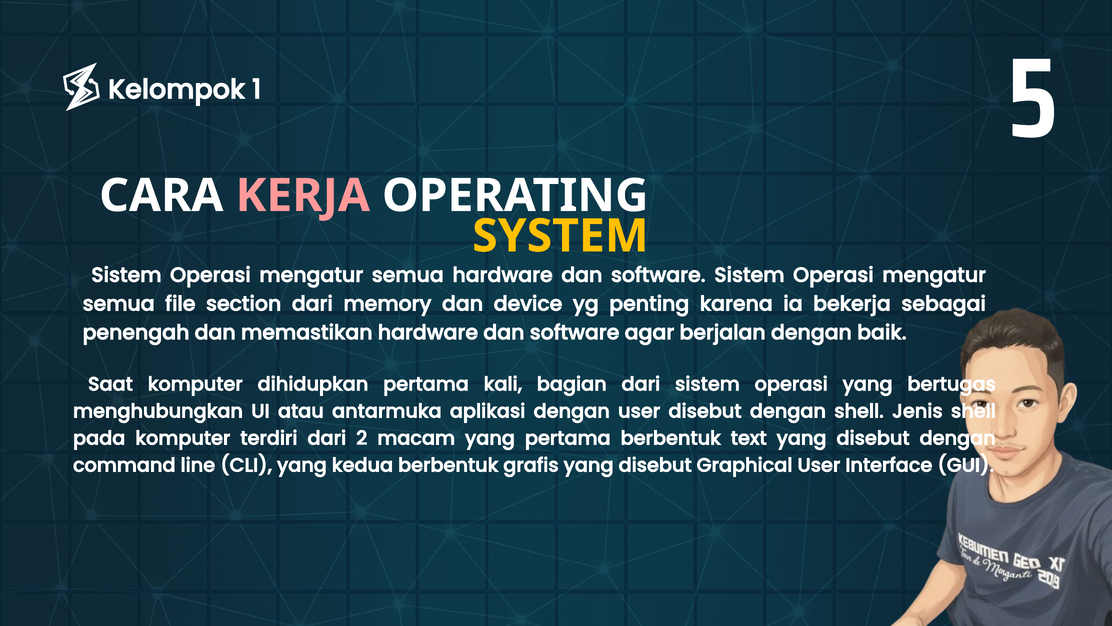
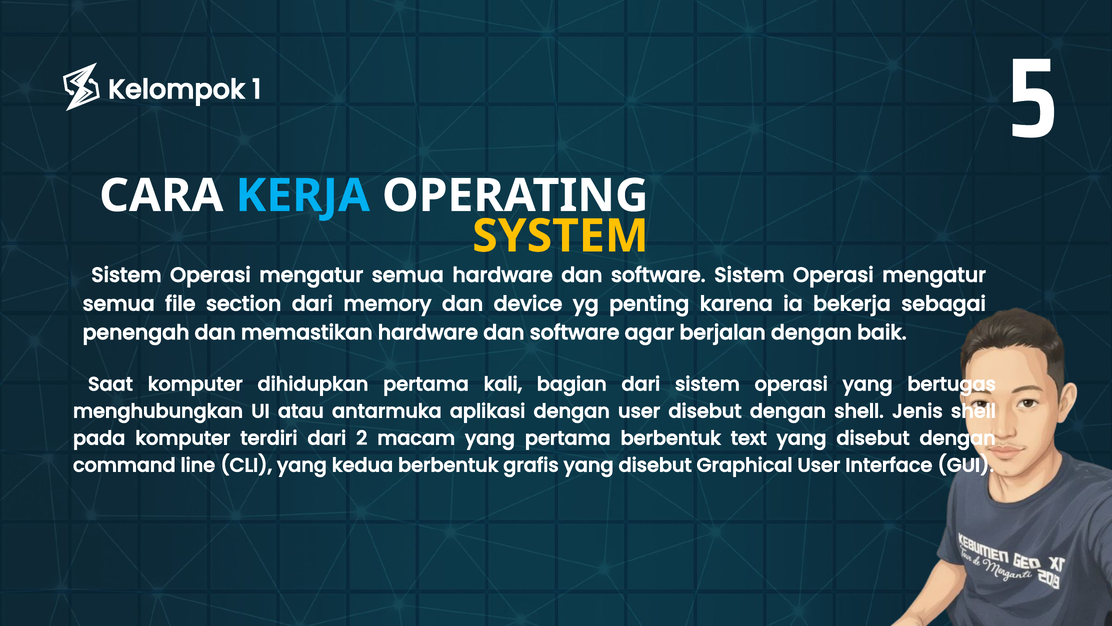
KERJA colour: pink -> light blue (303, 196)
